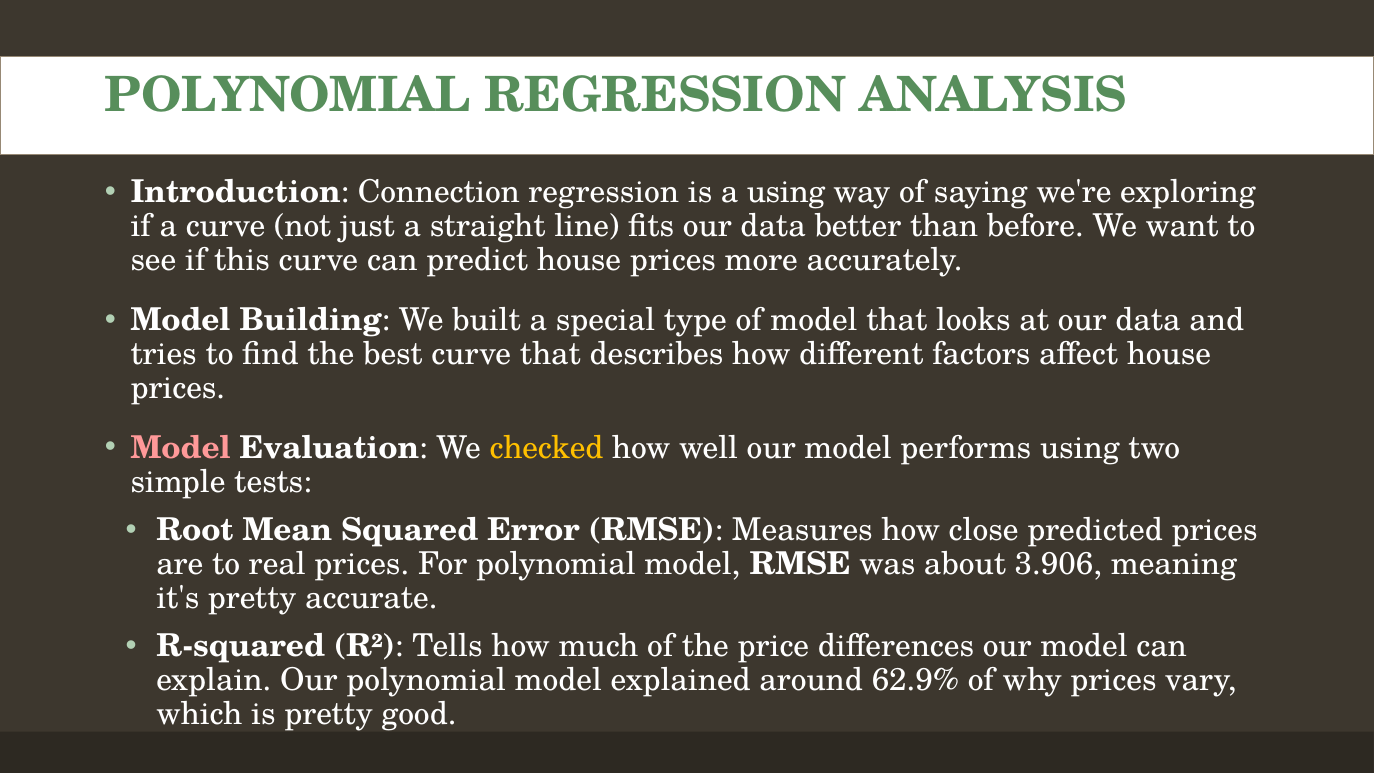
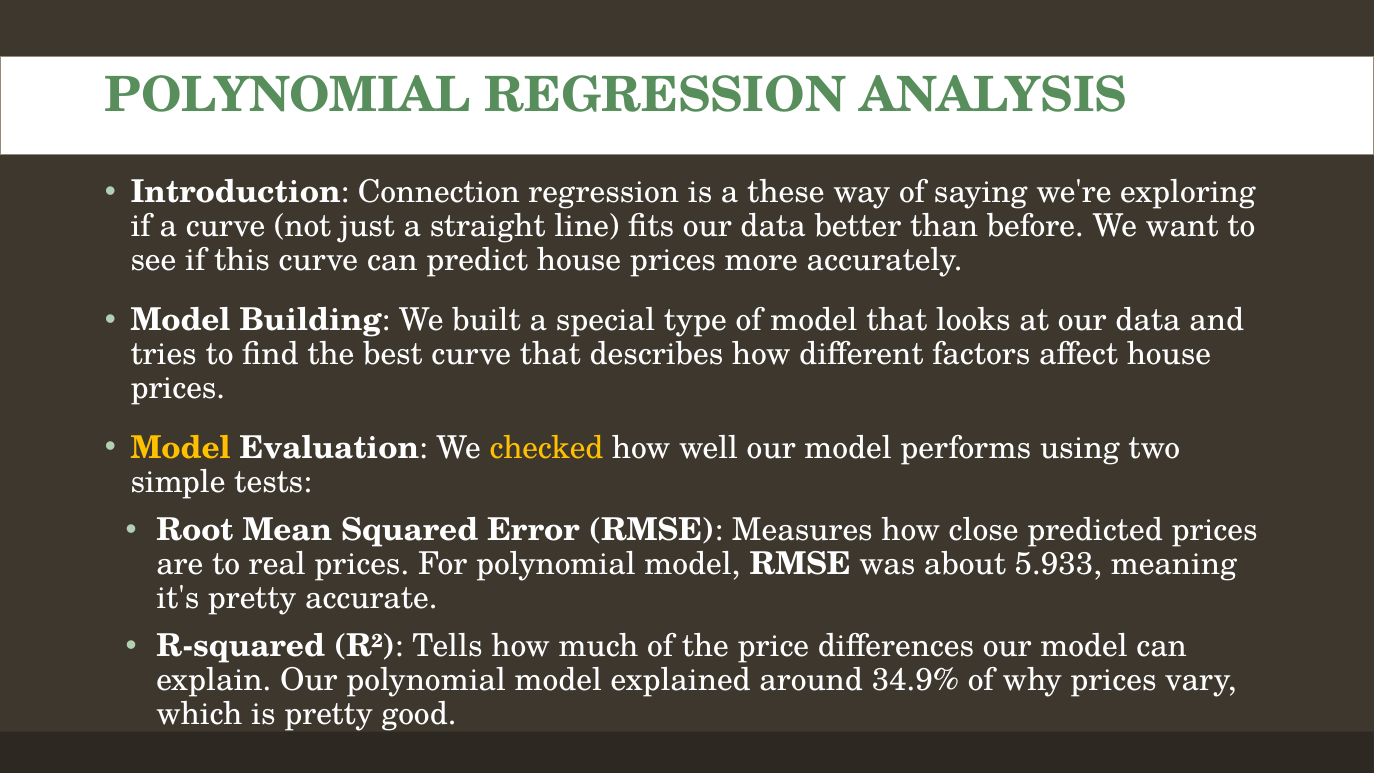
a using: using -> these (786, 192)
Model colour: pink -> yellow (181, 448)
3.906: 3.906 -> 5.933 (1058, 564)
62.9%: 62.9% -> 34.9% (915, 680)
